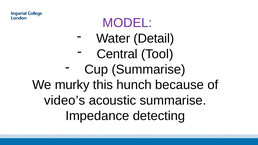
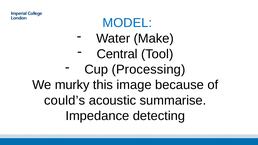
MODEL colour: purple -> blue (127, 23)
Detail: Detail -> Make (154, 39)
Cup Summarise: Summarise -> Processing (149, 70)
hunch: hunch -> image (134, 85)
video’s: video’s -> could’s (65, 100)
